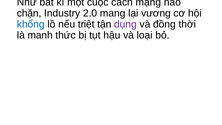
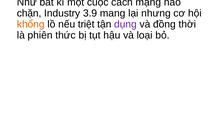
2.0: 2.0 -> 3.9 (90, 13)
vương: vương -> nhưng (156, 13)
khổng colour: blue -> orange (31, 24)
manh: manh -> phiên (40, 35)
